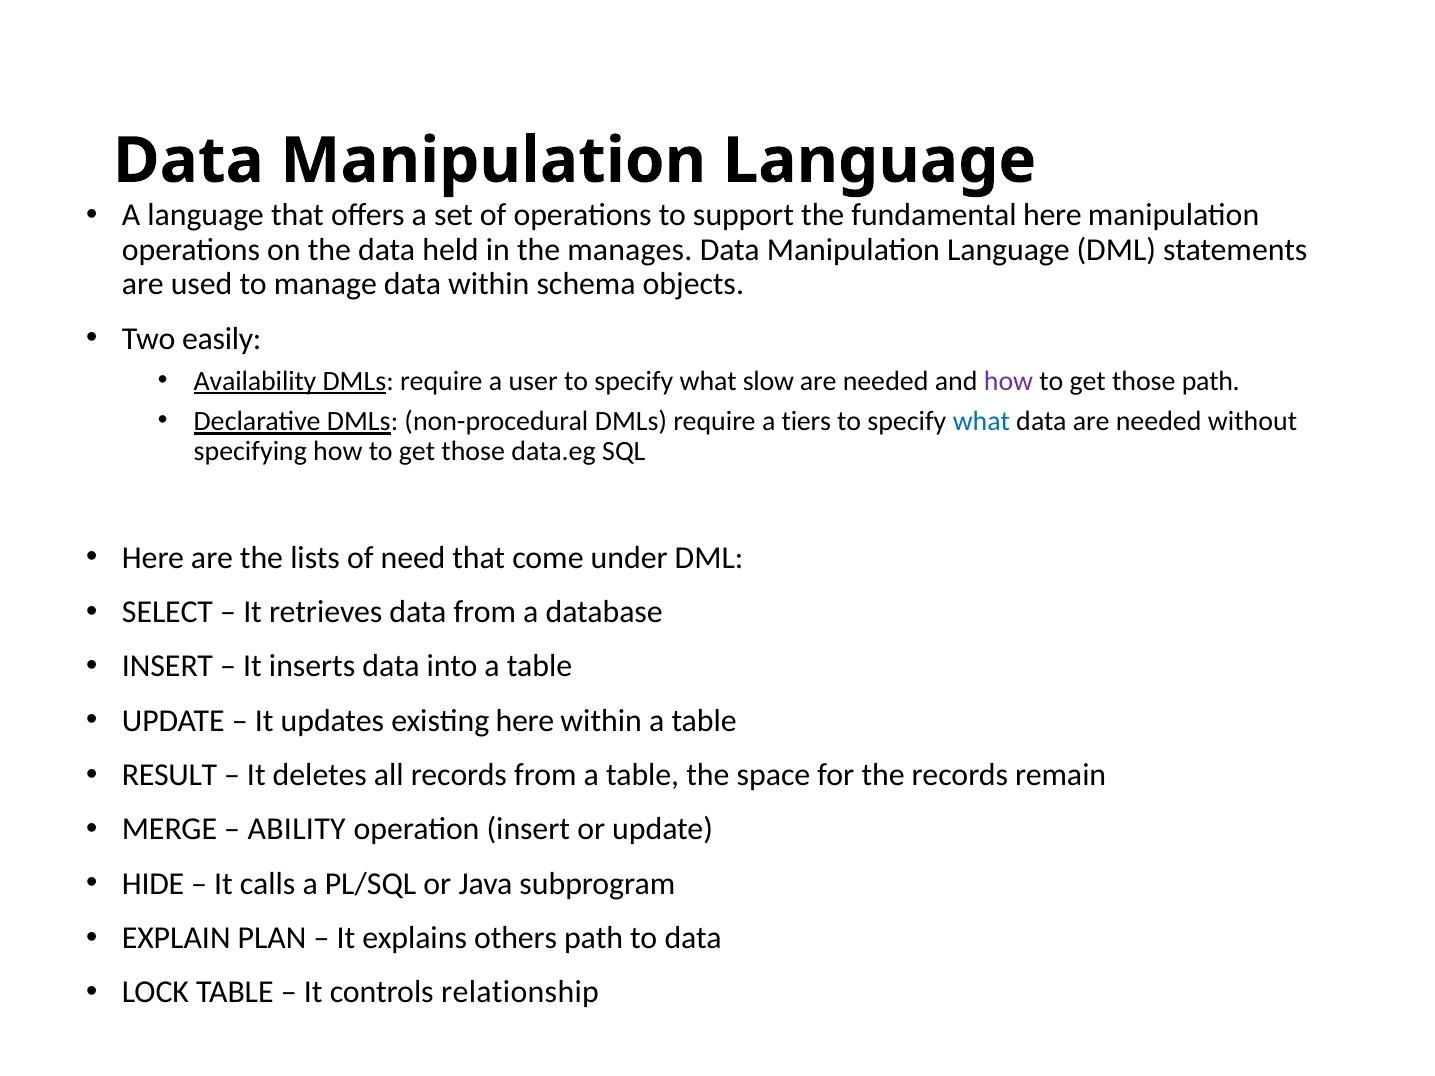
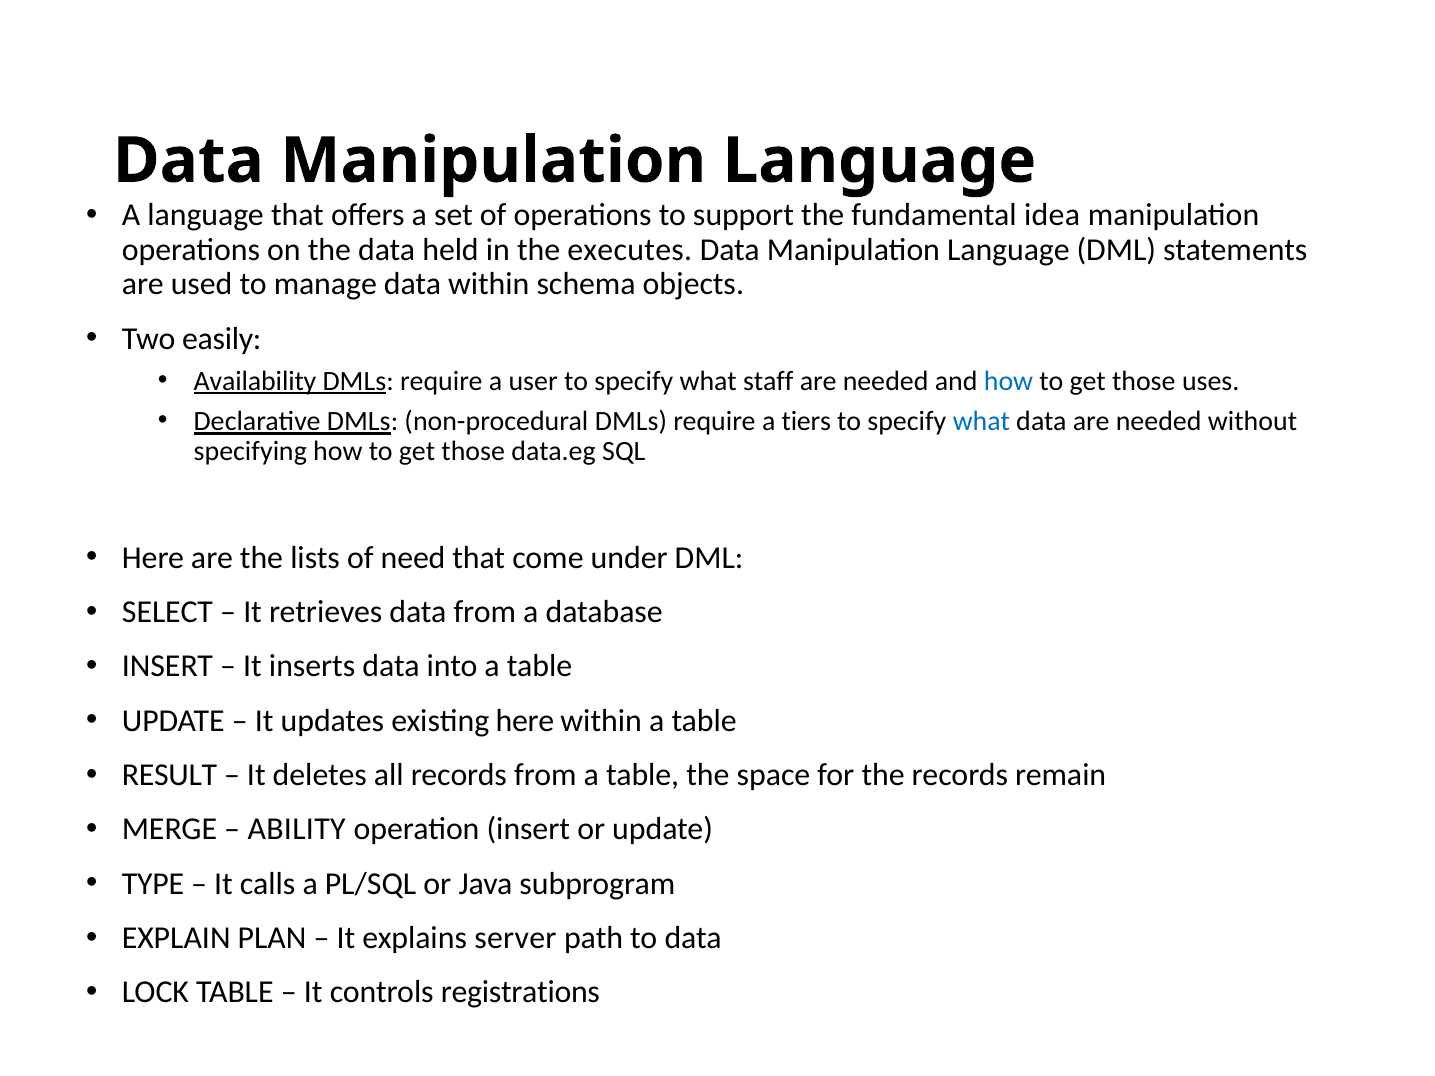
here: here -> idea (1052, 216)
manages: manages -> executes (630, 250)
slow: slow -> staff (768, 381)
how colour: purple -> blue (1009, 381)
those path: path -> uses (1211, 381)
HIDE: HIDE -> TYPE (153, 884)
others: others -> server (515, 938)
relationship: relationship -> registrations (520, 993)
